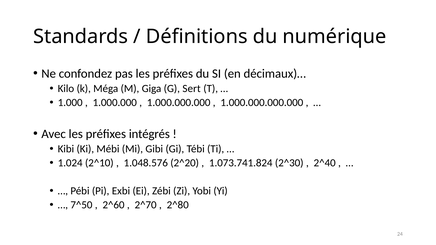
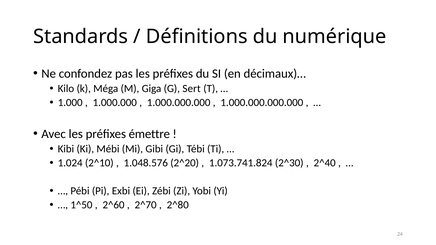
intégrés: intégrés -> émettre (149, 134)
7^50: 7^50 -> 1^50 (81, 205)
